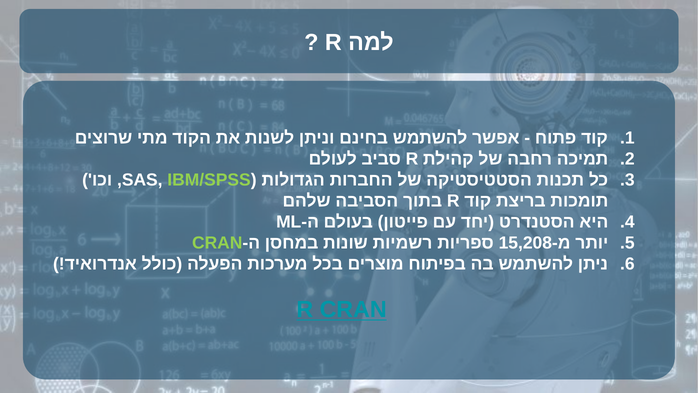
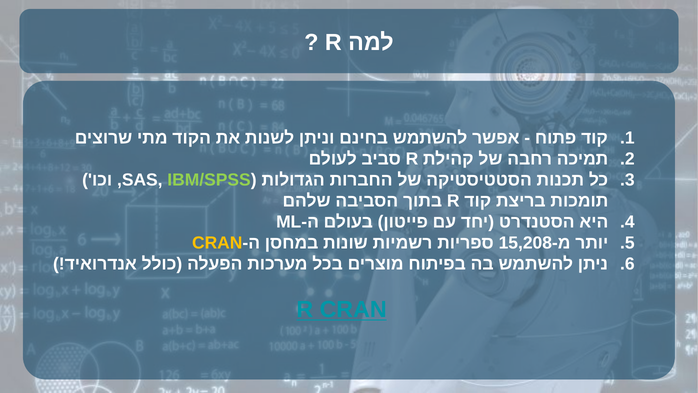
CRAN colour: light green -> yellow (217, 243)
